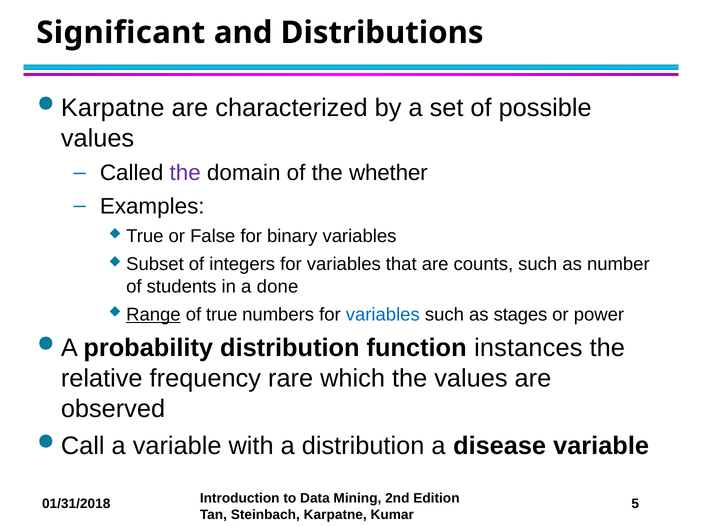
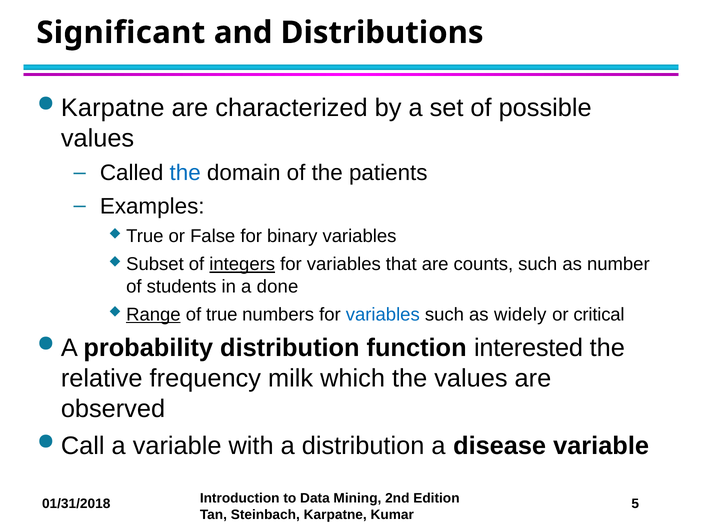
the colour: purple -> blue (185, 173)
whether: whether -> patients (388, 173)
integers underline: none -> present (242, 265)
stages: stages -> widely (520, 315)
power: power -> critical (599, 315)
instances: instances -> interested (529, 348)
rare: rare -> milk (291, 379)
